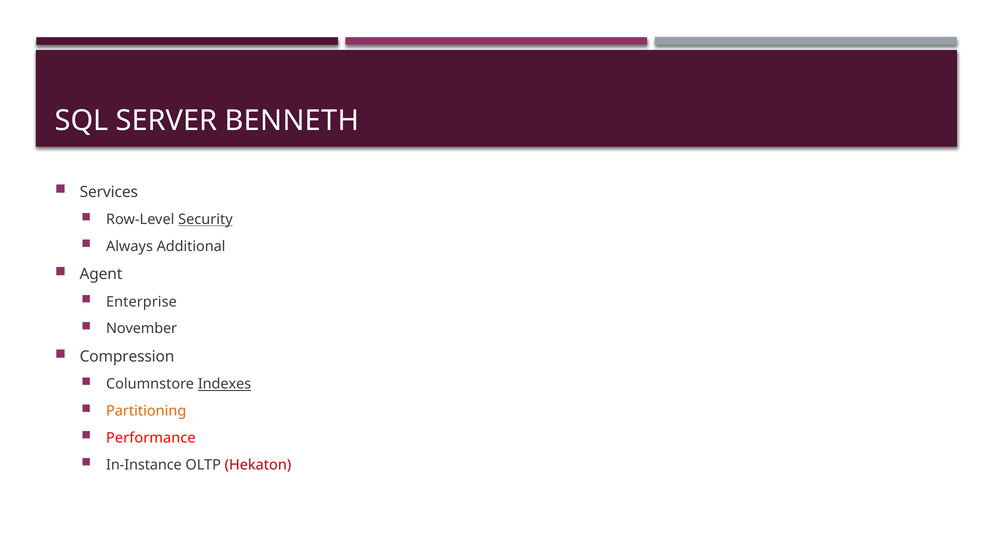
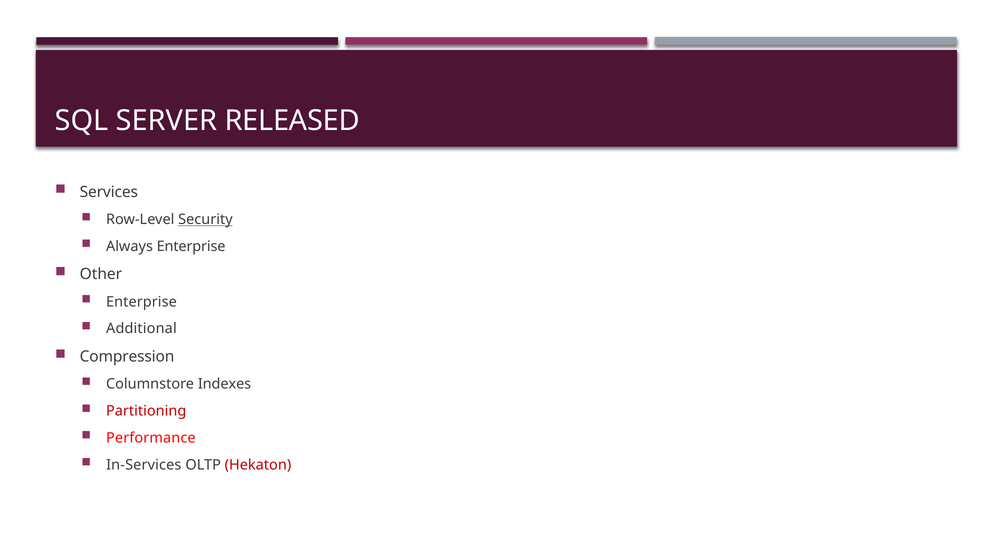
BENNETH: BENNETH -> RELEASED (292, 121)
Always Additional: Additional -> Enterprise (191, 247)
Agent: Agent -> Other (101, 275)
November: November -> Additional (141, 329)
Indexes underline: present -> none (225, 384)
Partitioning colour: orange -> red (146, 411)
In-Instance: In-Instance -> In-Services (144, 465)
